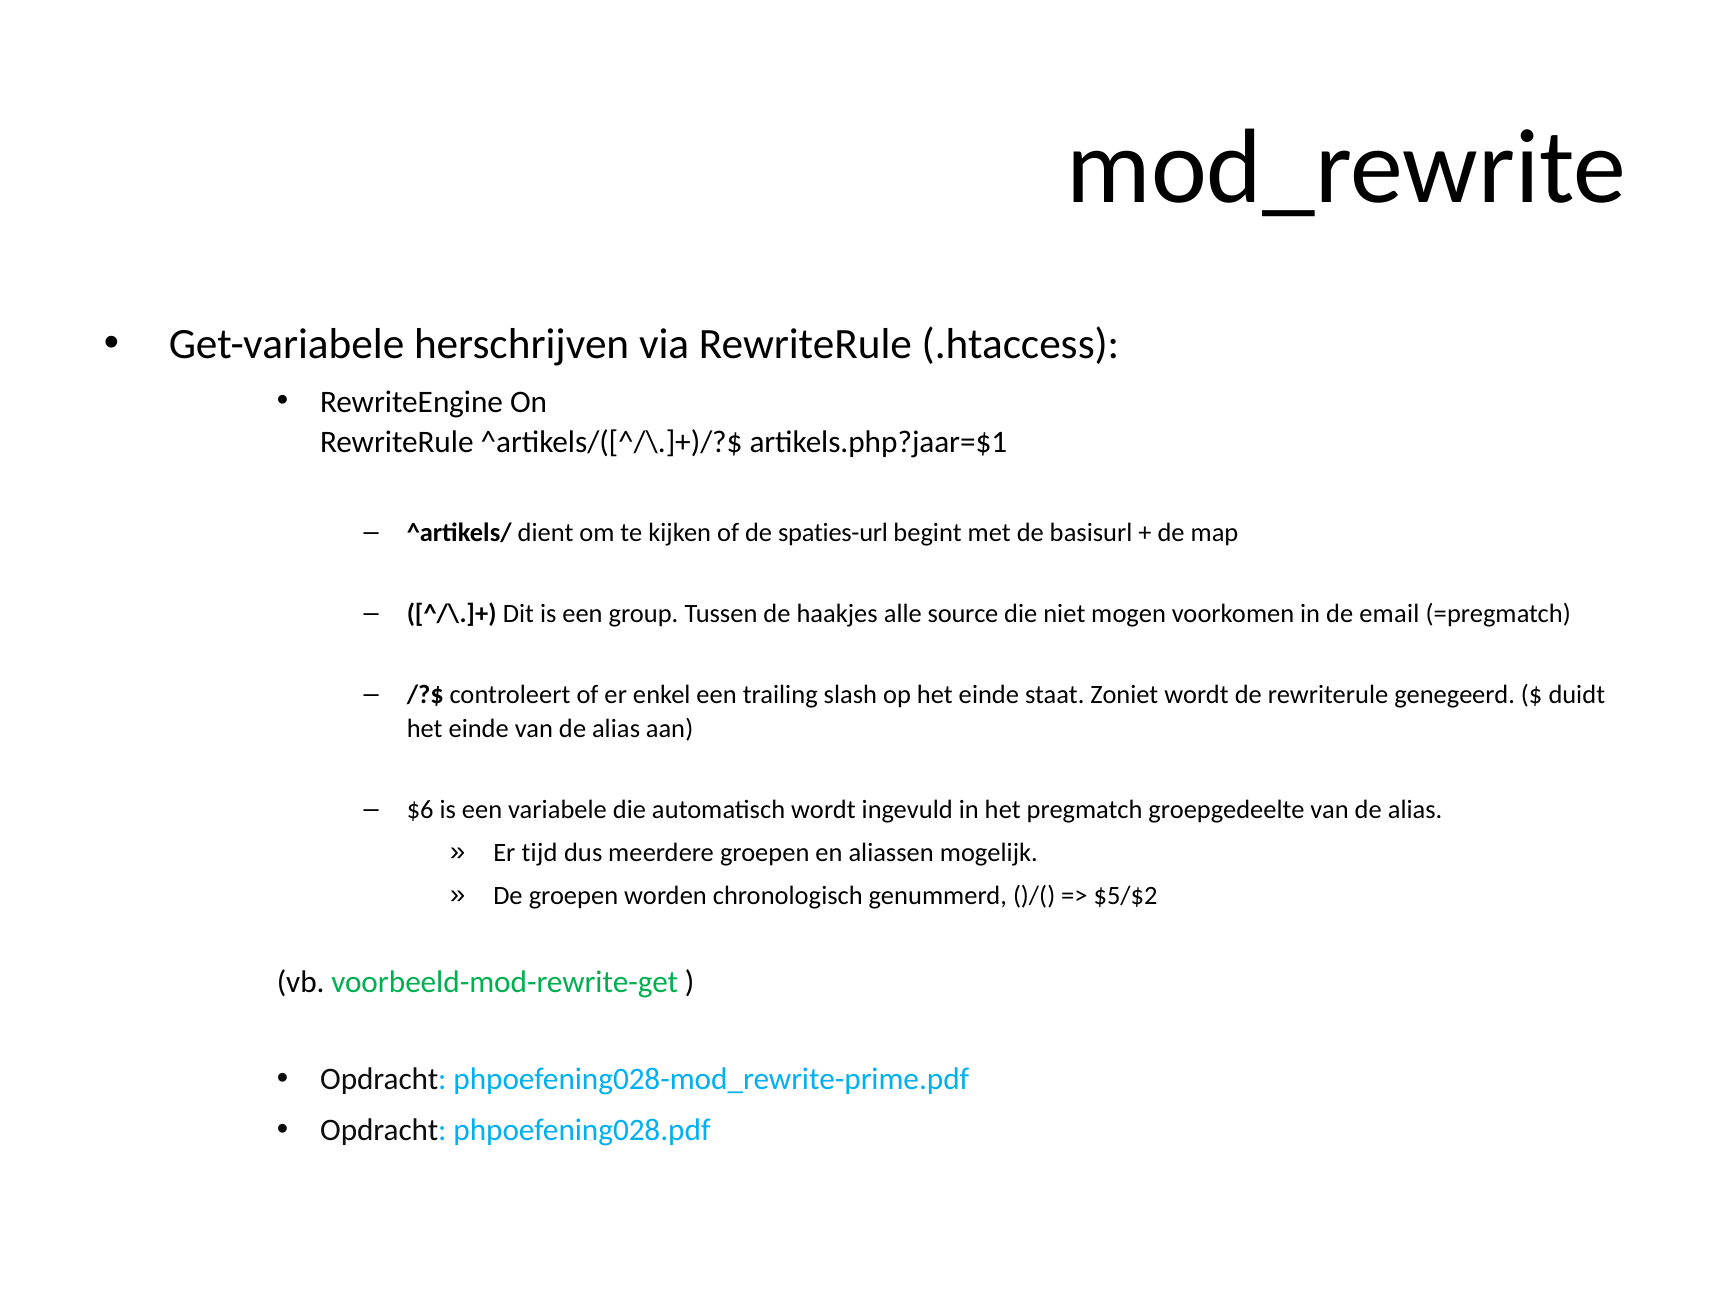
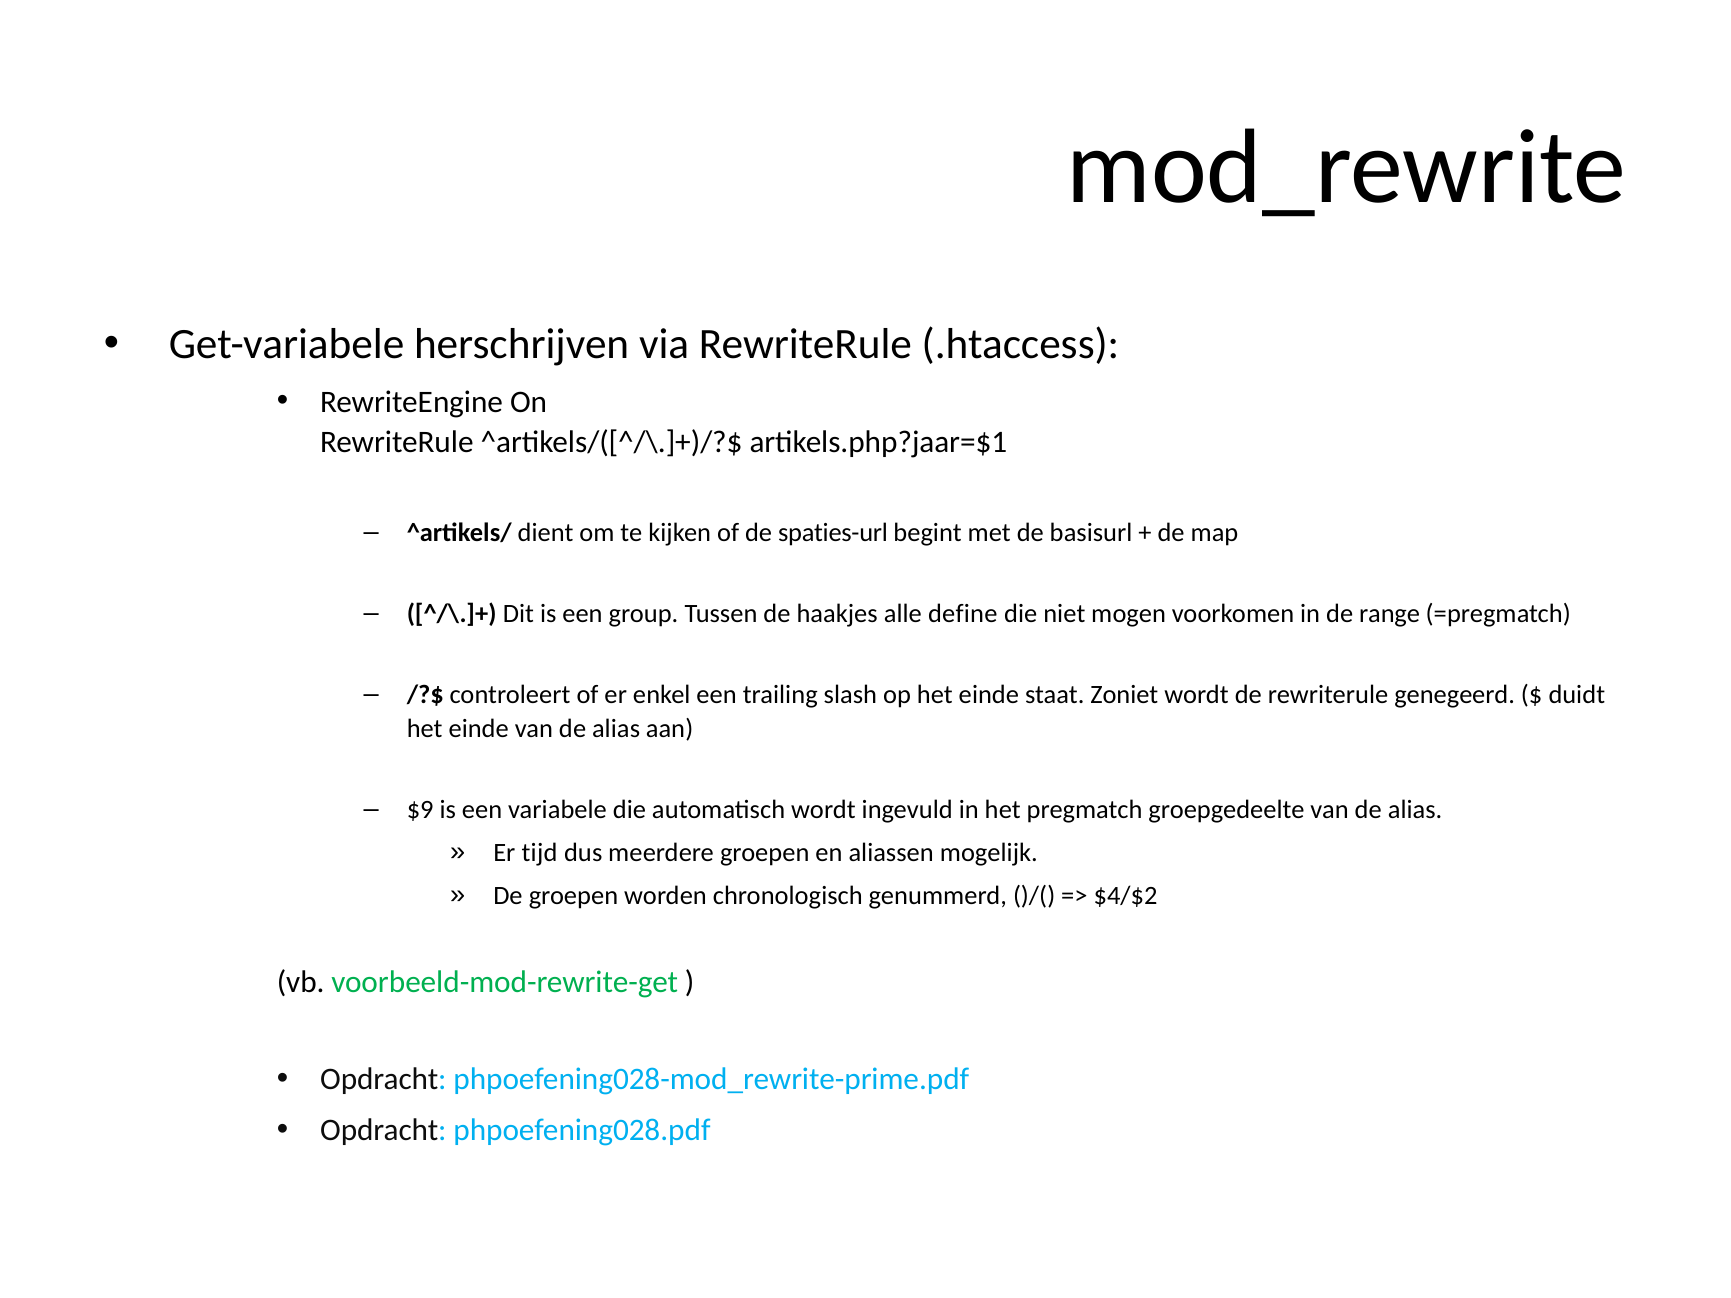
source: source -> define (963, 614)
email: email -> range (1390, 614)
$6: $6 -> $9 (420, 810)
$5/$2: $5/$2 -> $4/$2 (1126, 896)
